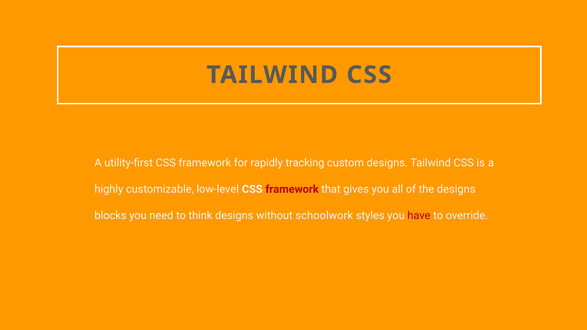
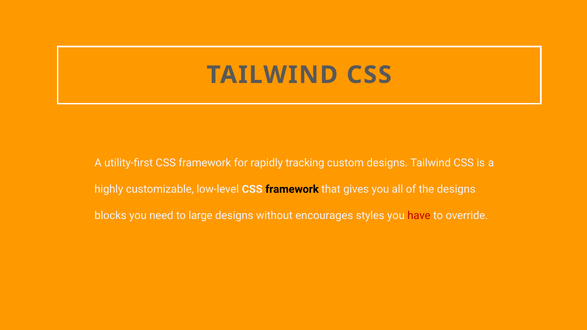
framework colour: red -> black (292, 189)
think: think -> large (201, 216)
schoolwork: schoolwork -> encourages (324, 216)
